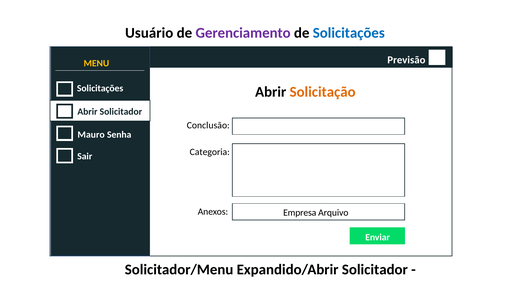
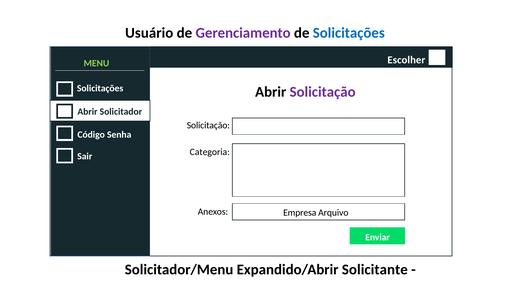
Previsão: Previsão -> Escolher (406, 60)
MENU colour: yellow -> light green (96, 63)
Solicitação colour: orange -> purple (323, 92)
Conclusão: Conclusão -> Solicitação (208, 125)
Mauro: Mauro -> Código (91, 135)
Expandido/Abrir Solicitador: Solicitador -> Solicitante (375, 269)
